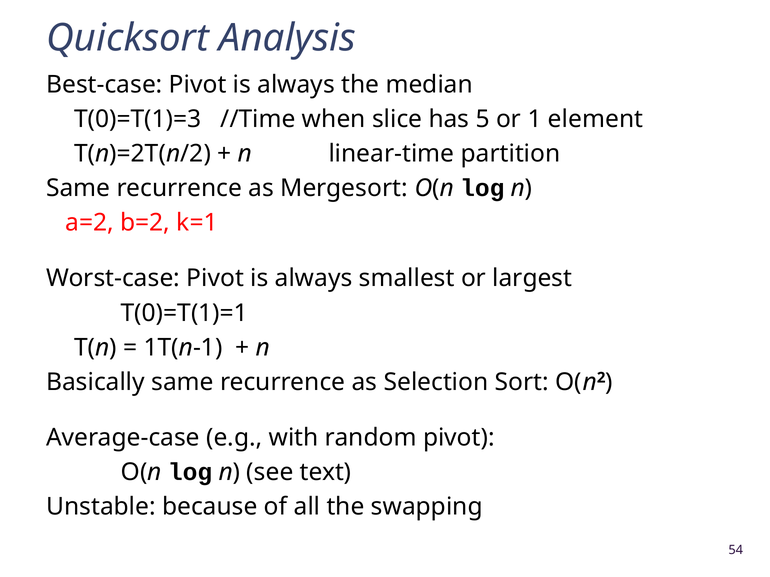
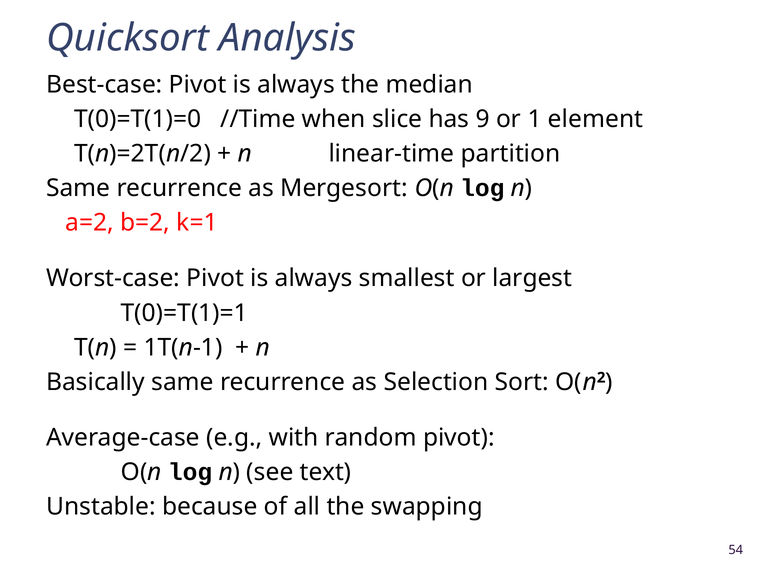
T(0)=T(1)=3: T(0)=T(1)=3 -> T(0)=T(1)=0 (138, 119)
5: 5 -> 9 (483, 119)
